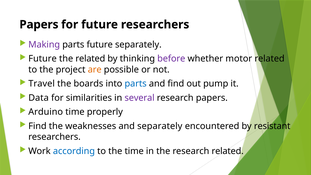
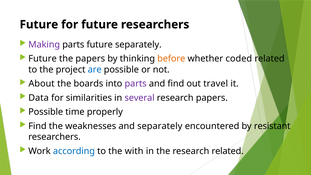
Papers: Papers -> Future (39, 25)
the related: related -> papers (90, 59)
before colour: purple -> orange (171, 59)
motor: motor -> coded (239, 59)
are colour: orange -> blue (95, 70)
Travel: Travel -> About (42, 84)
parts colour: blue -> purple (136, 84)
pump: pump -> travel (216, 84)
Arduino: Arduino -> Possible (46, 112)
the time: time -> with (134, 151)
